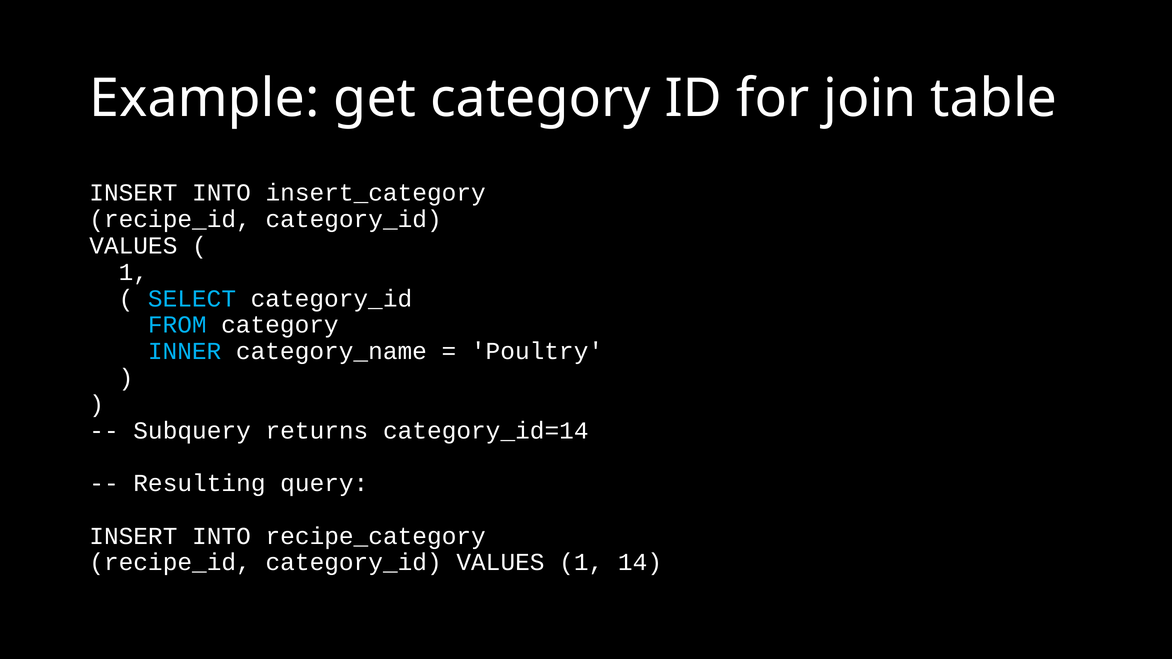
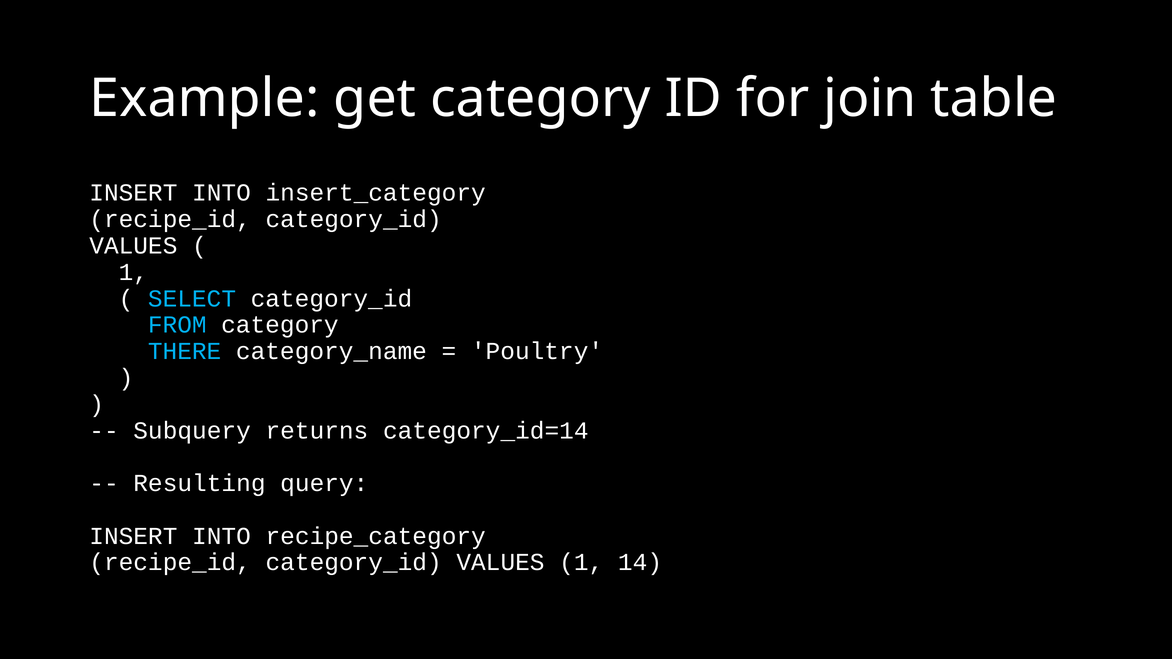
INNER: INNER -> THERE (185, 351)
